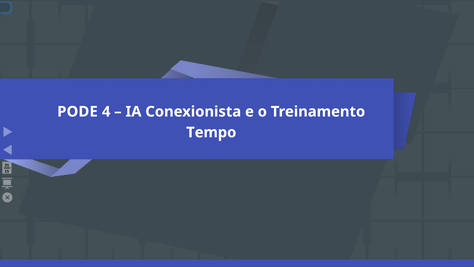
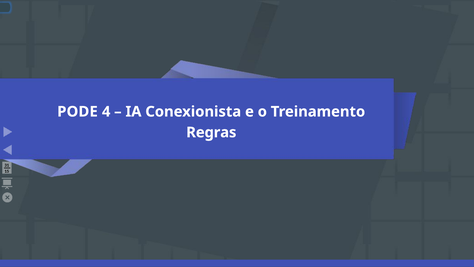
Tempo: Tempo -> Regras (211, 132)
